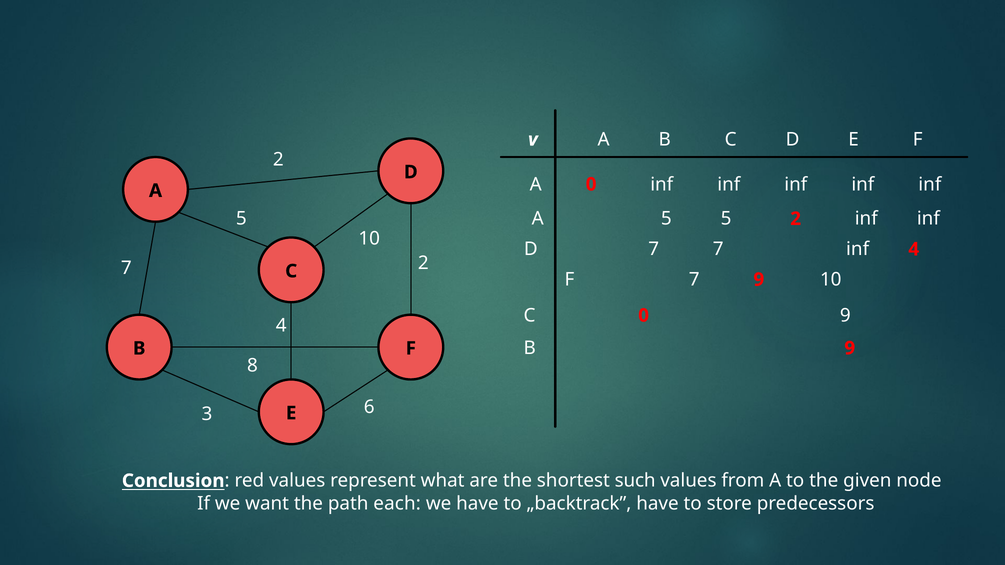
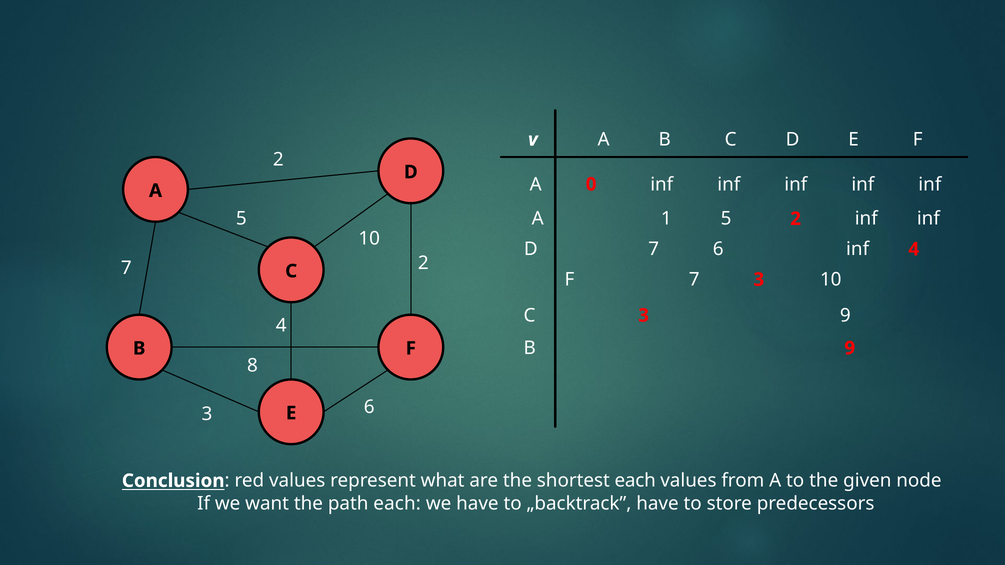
A 5: 5 -> 1 (666, 219)
7 7: 7 -> 6 (718, 249)
7 9: 9 -> 3 (759, 280)
C 0: 0 -> 3 (644, 316)
shortest such: such -> each (635, 481)
